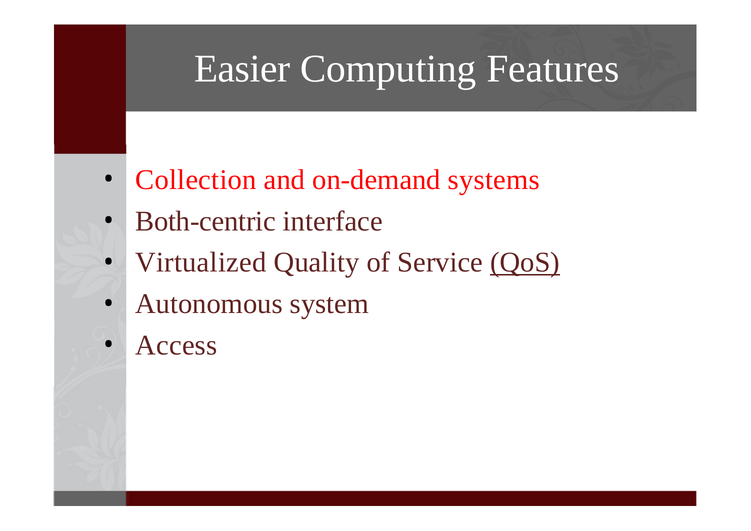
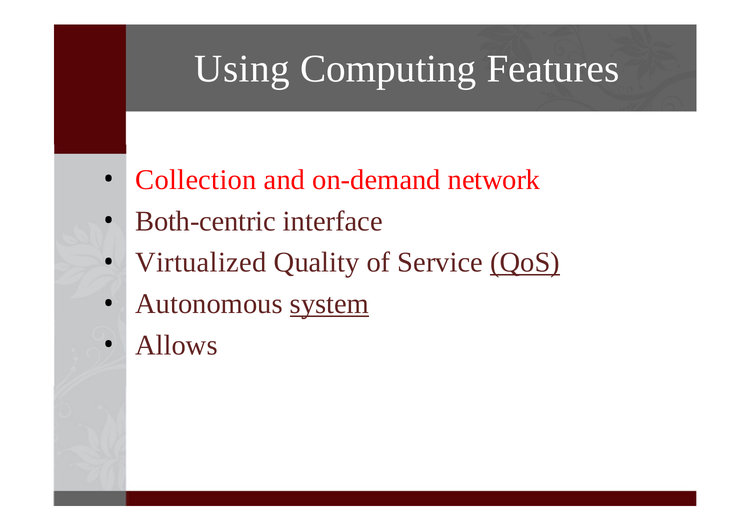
Easier: Easier -> Using (242, 69)
systems: systems -> network (494, 180)
system underline: none -> present (330, 304)
Access: Access -> Allows (176, 345)
